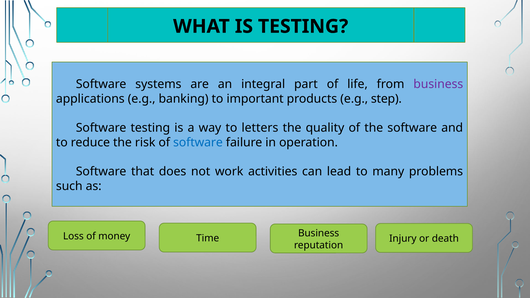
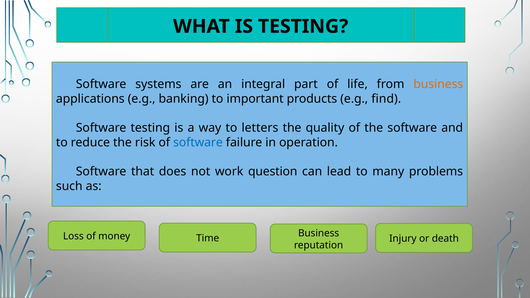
business colour: purple -> orange (438, 84)
step: step -> find (386, 99)
activities: activities -> question (273, 172)
